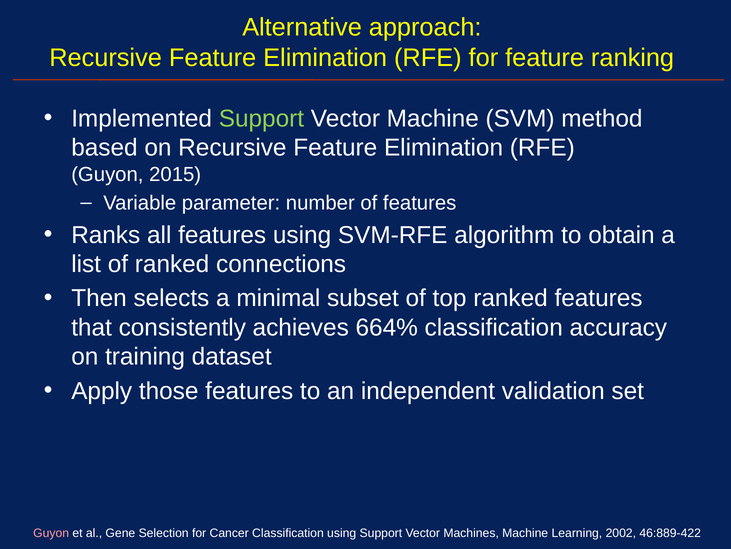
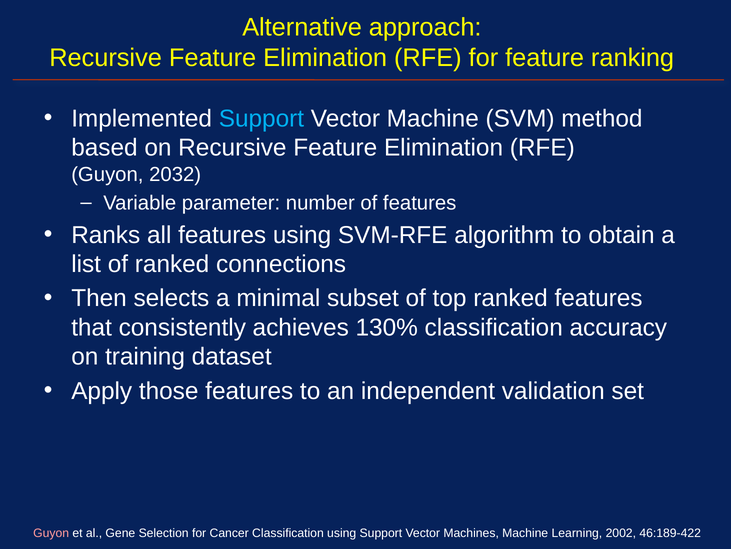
Support colour: light green -> light blue (261, 118)
2015: 2015 -> 2032 (175, 174)
664%: 664% -> 130% (387, 327)
46:889-422: 46:889-422 -> 46:189-422 (670, 533)
